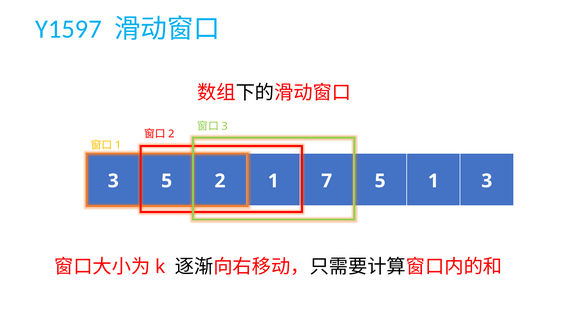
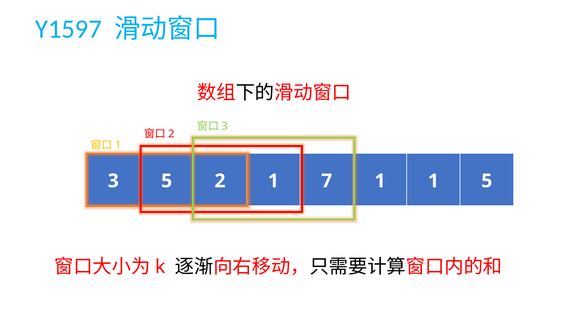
5: 5 -> 1 (380, 181)
1 3: 3 -> 5 (487, 181)
